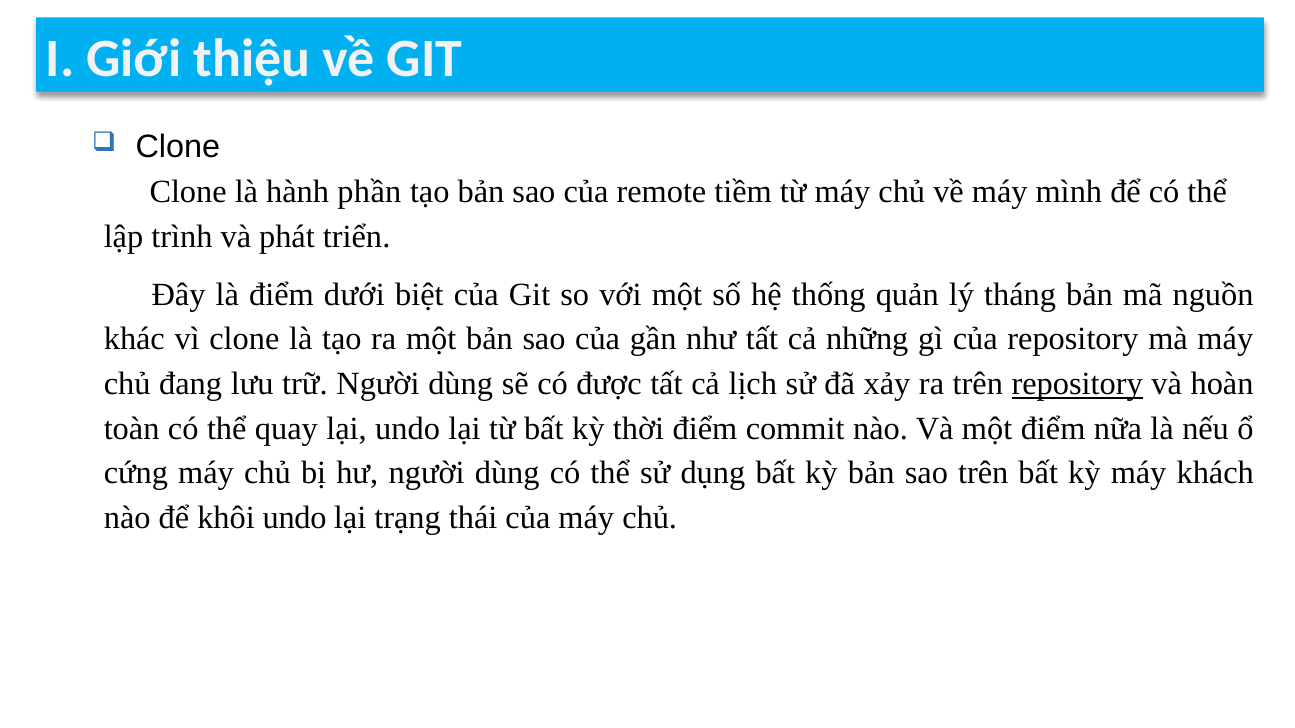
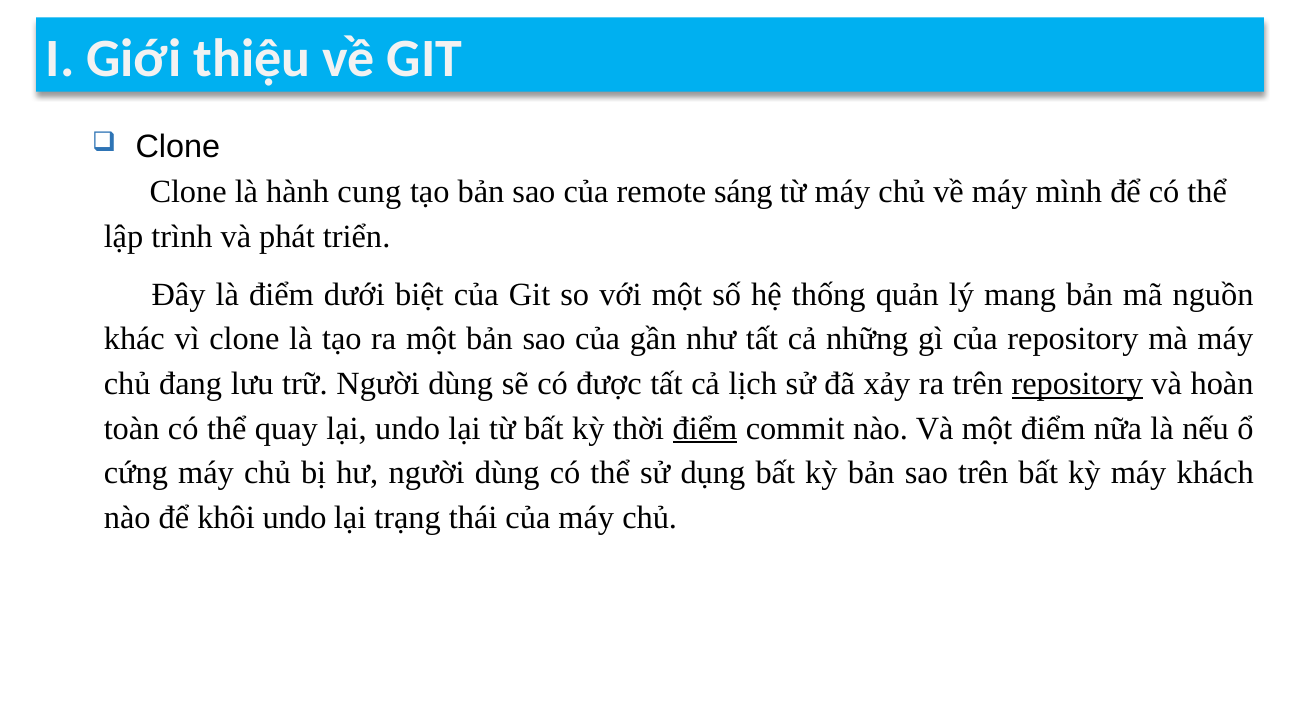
phần: phần -> cung (369, 192)
tiềm: tiềm -> sáng (743, 192)
tháng: tháng -> mang (1020, 295)
điểm underline: none -> present (705, 429)
